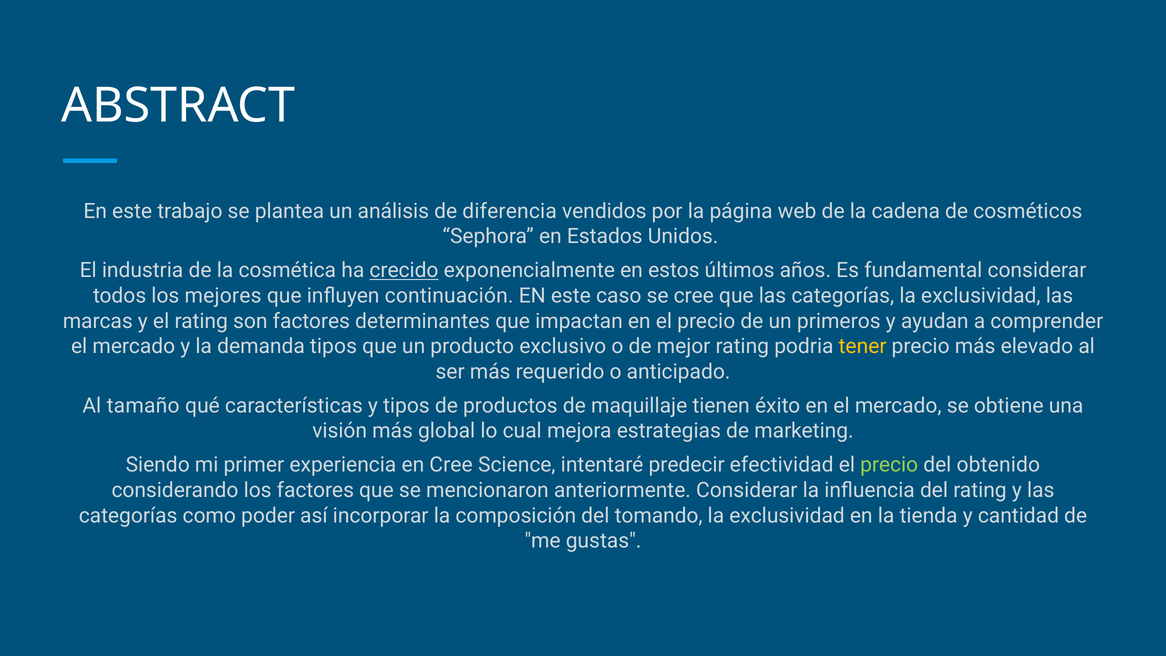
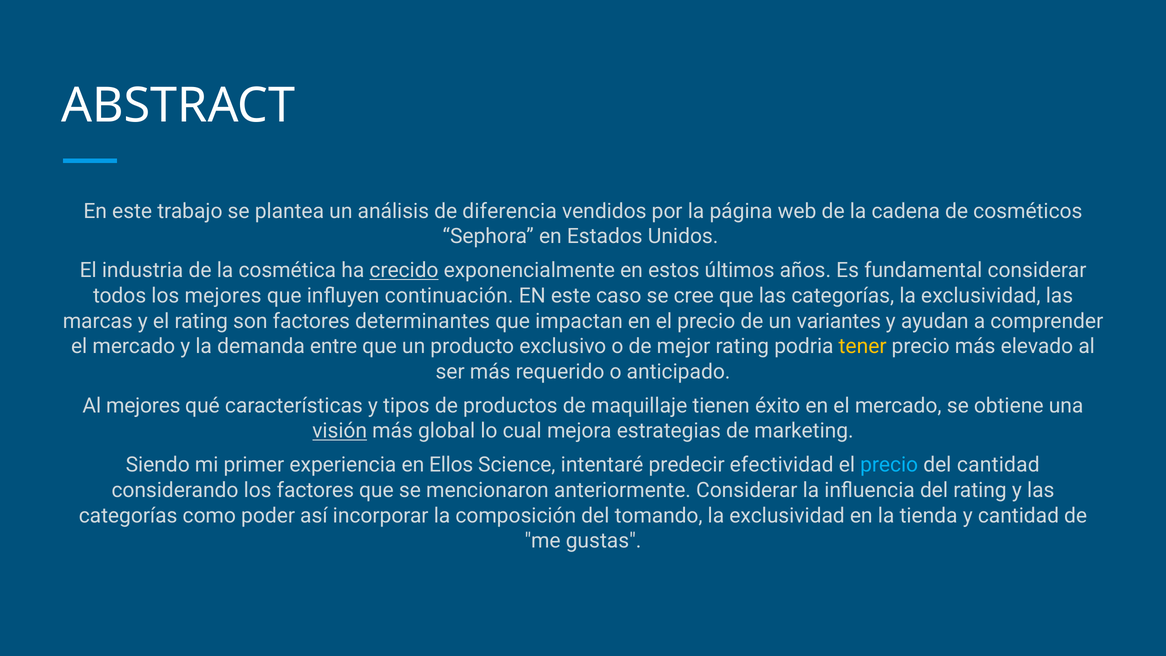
primeros: primeros -> variantes (839, 321)
demanda tipos: tipos -> entre (334, 346)
Al tamaño: tamaño -> mejores (143, 406)
visión underline: none -> present (340, 431)
en Cree: Cree -> Ellos (451, 465)
precio colour: light green -> light blue (889, 465)
del obtenido: obtenido -> cantidad (998, 465)
